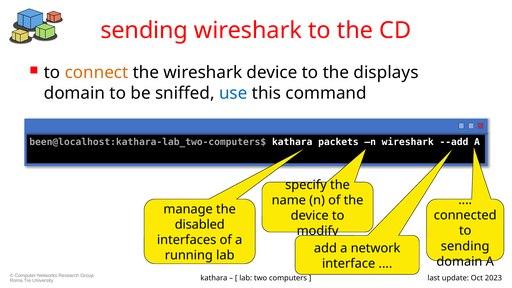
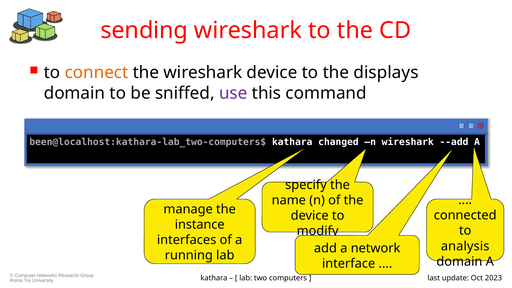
use colour: blue -> purple (233, 93)
packets: packets -> changed (338, 142)
disabled: disabled -> instance (200, 225)
sending: sending -> analysis (465, 246)
